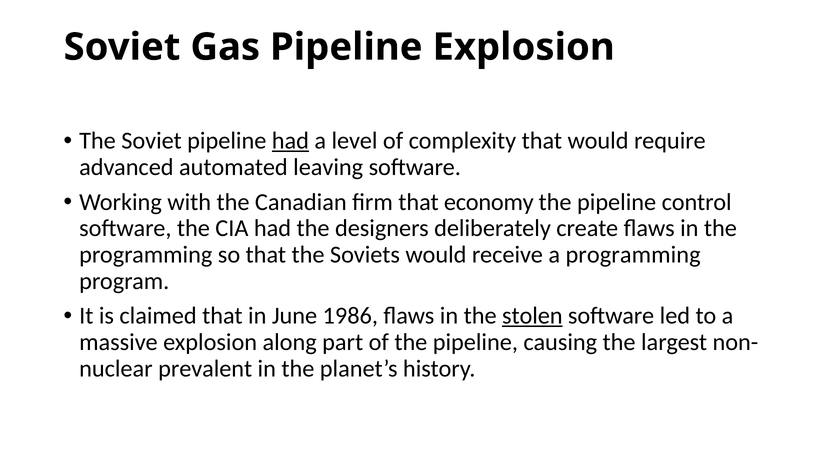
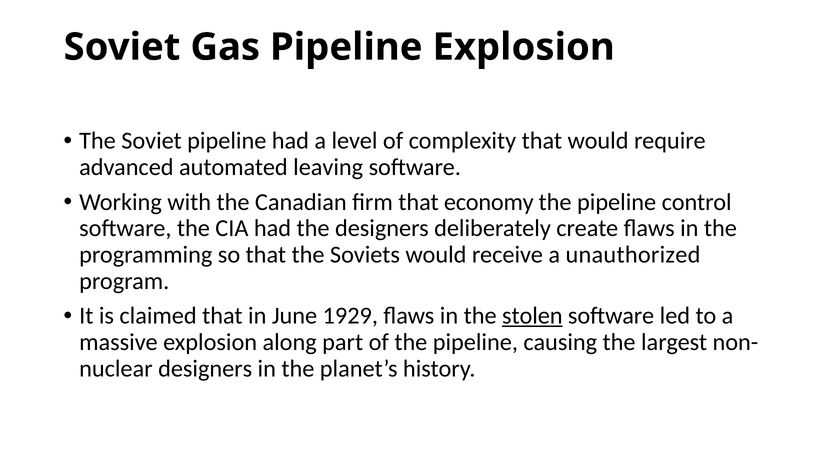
had underline: present -> none (290, 141)
a programming: programming -> unauthorized (633, 255)
1986: 1986 -> 1929 (350, 316)
prevalent: prevalent -> designers (205, 369)
